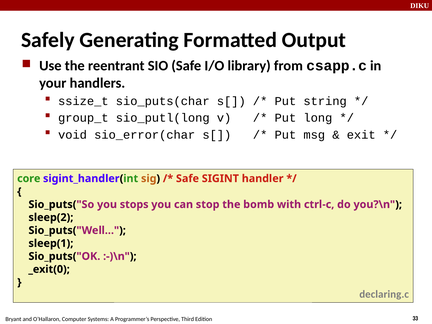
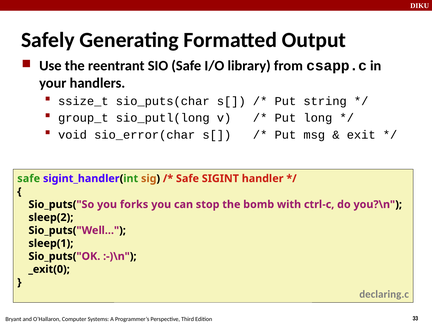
core: core -> safe (29, 179)
stops: stops -> forks (134, 204)
